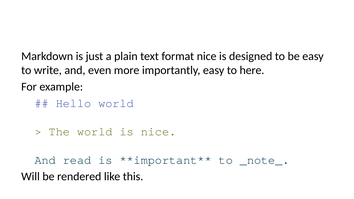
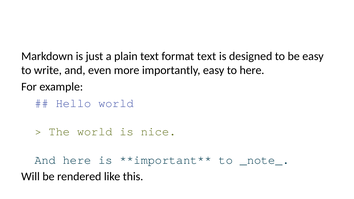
format nice: nice -> text (207, 56)
And read: read -> here (77, 160)
